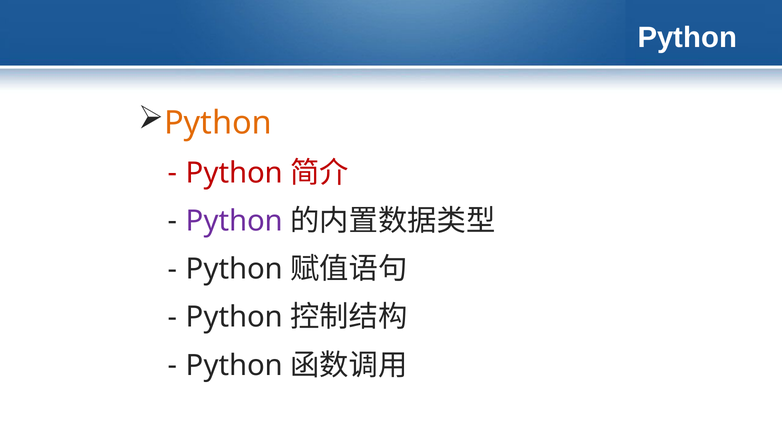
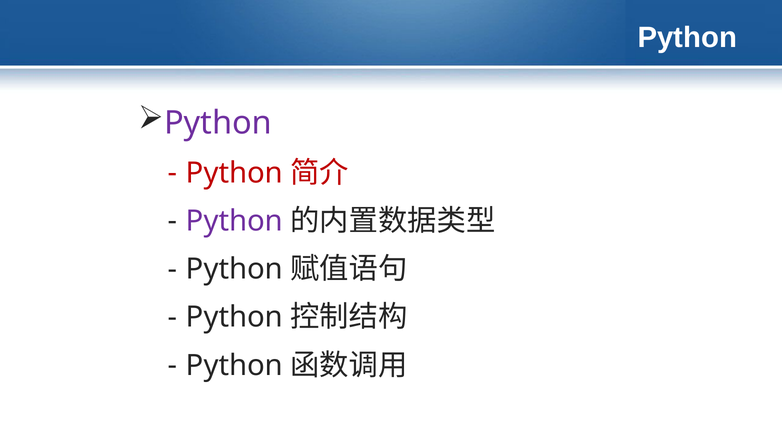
Python colour: orange -> purple (218, 123)
